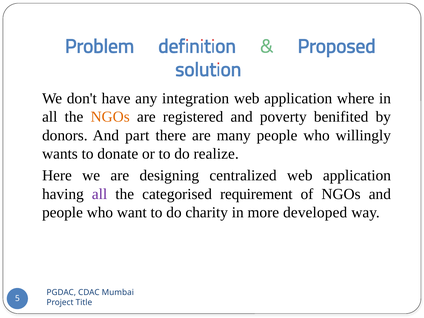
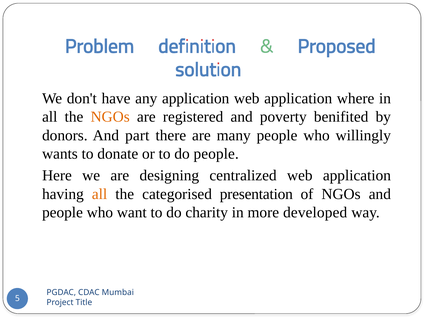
any integration: integration -> application (196, 98)
do realize: realize -> people (216, 154)
all colour: purple -> orange (100, 194)
requirement: requirement -> presentation (256, 194)
